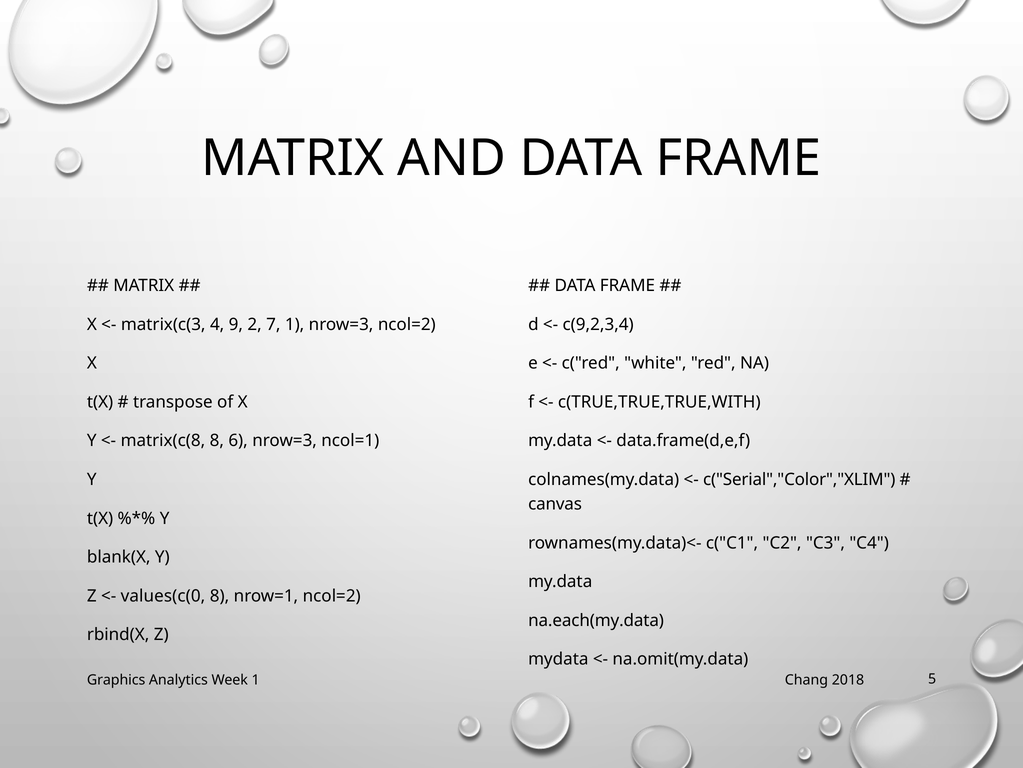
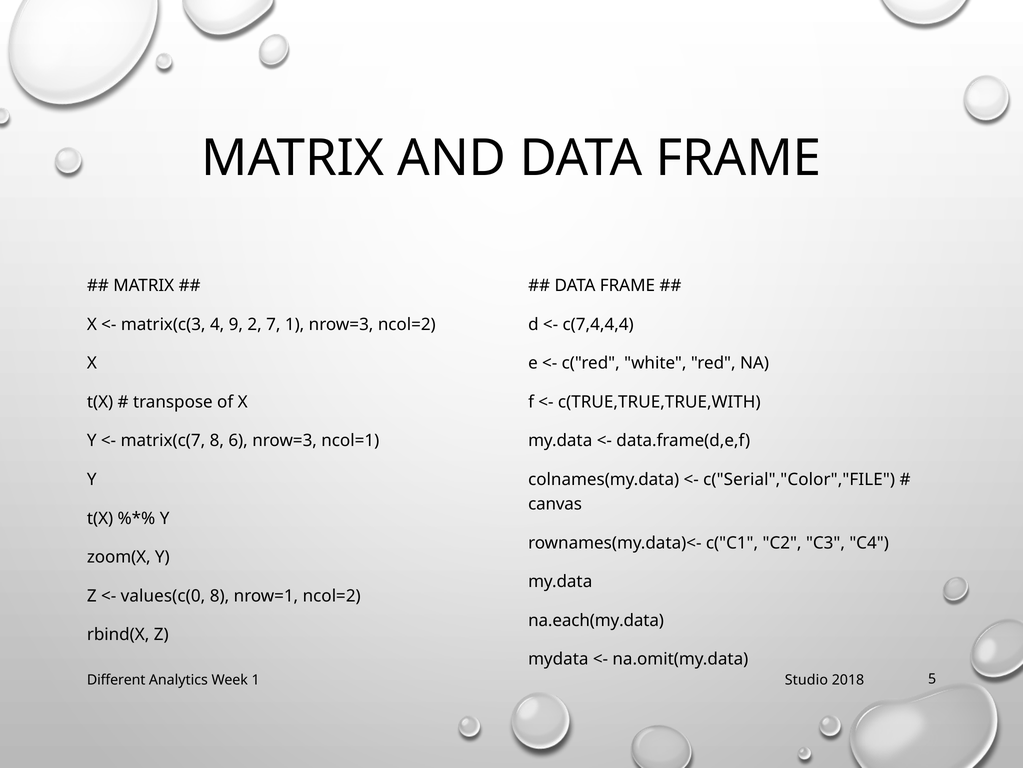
c(9,2,3,4: c(9,2,3,4 -> c(7,4,4,4 (598, 324)
matrix(c(8: matrix(c(8 -> matrix(c(7 (163, 440)
c("Serial","Color","XLIM: c("Serial","Color","XLIM -> c("Serial","Color","FILE (799, 479)
blank(X: blank(X -> zoom(X (119, 557)
Graphics: Graphics -> Different (116, 680)
Chang: Chang -> Studio (806, 680)
